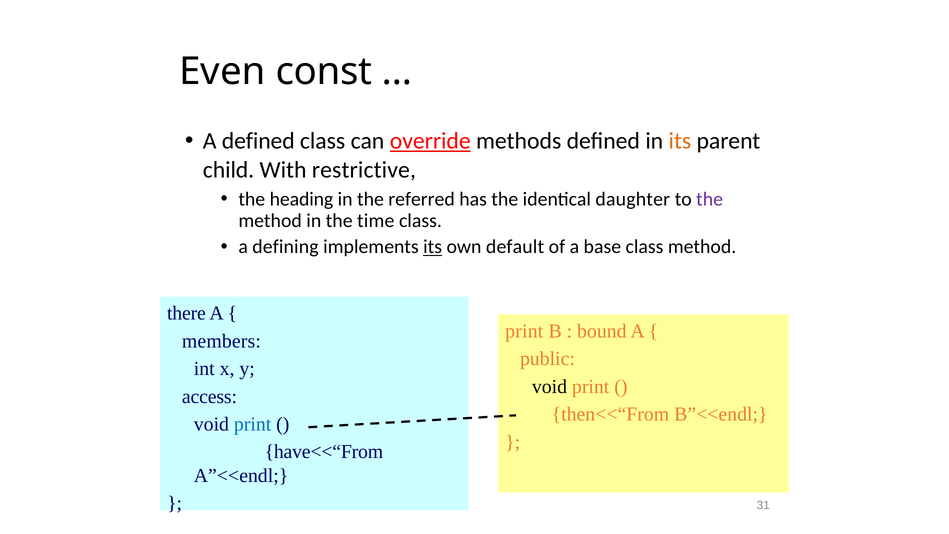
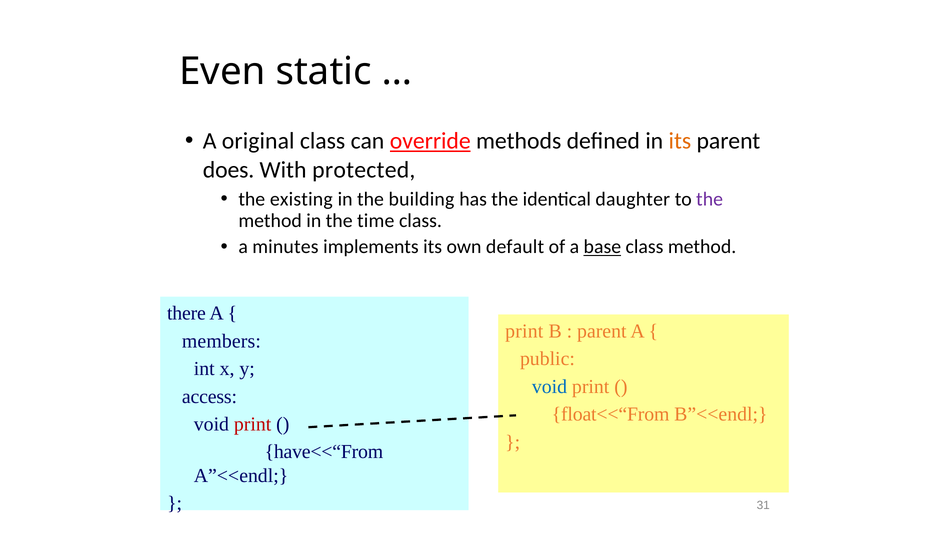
const: const -> static (324, 72)
A defined: defined -> original (258, 141)
child: child -> does (229, 170)
restrictive: restrictive -> protected (364, 170)
heading: heading -> existing (301, 199)
referred: referred -> building (421, 199)
defining: defining -> minutes (285, 247)
its underline: present -> none (433, 247)
base underline: none -> present (602, 247)
bound: bound -> parent (602, 331)
void colour: black -> blue (549, 386)
then<<“From: then<<“From -> float<<“From (611, 414)
print colour: blue -> red (253, 424)
